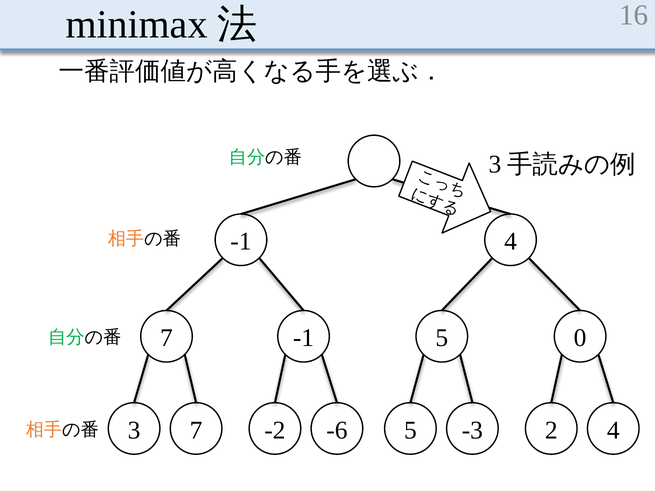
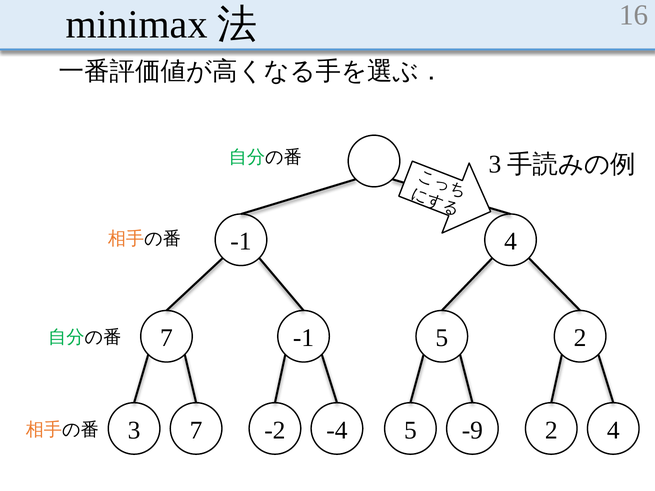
5 0: 0 -> 2 (580, 338)
-6: -6 -> -4 (337, 430)
-3: -3 -> -9 (472, 430)
